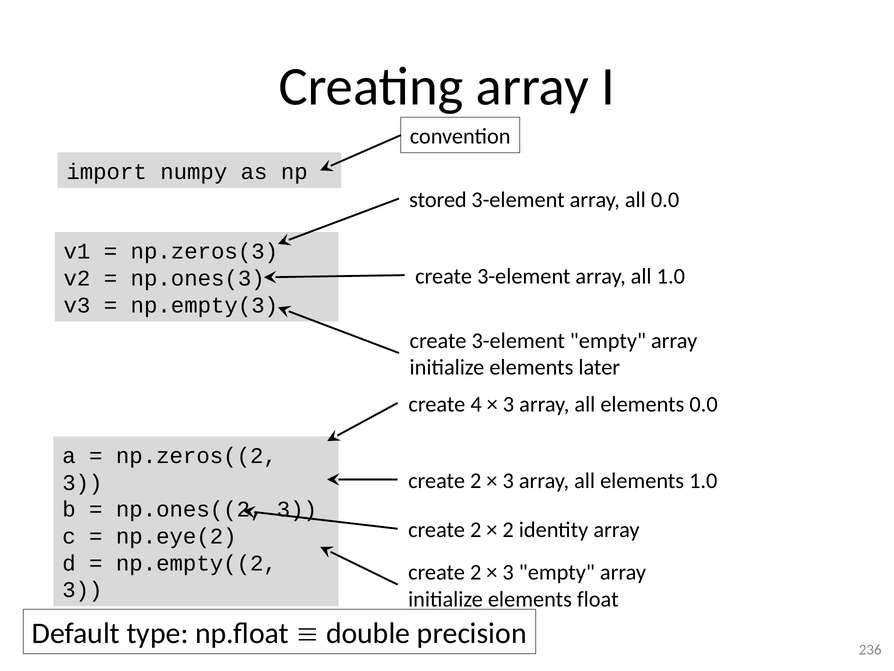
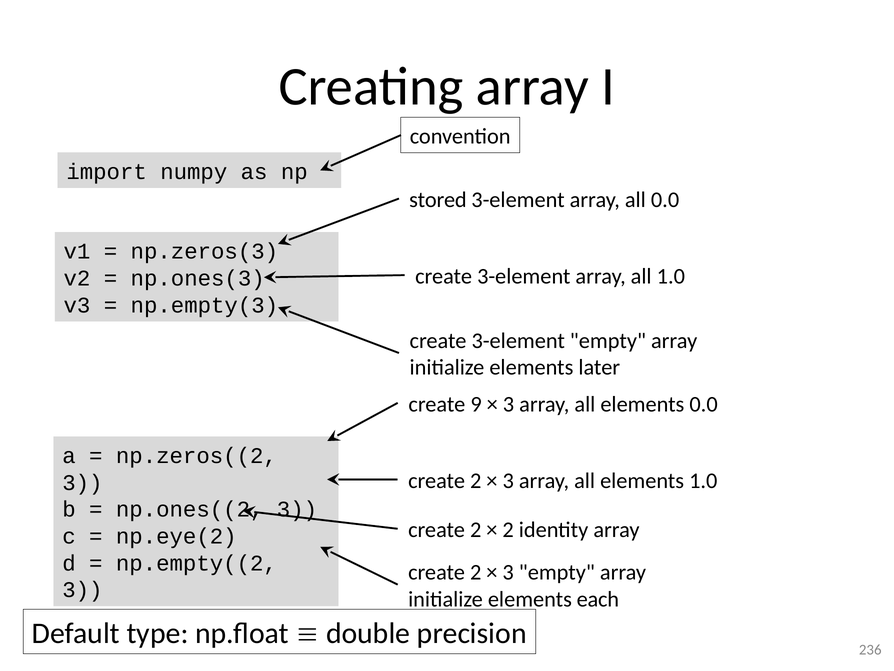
4: 4 -> 9 (476, 404)
float: float -> each (598, 599)
